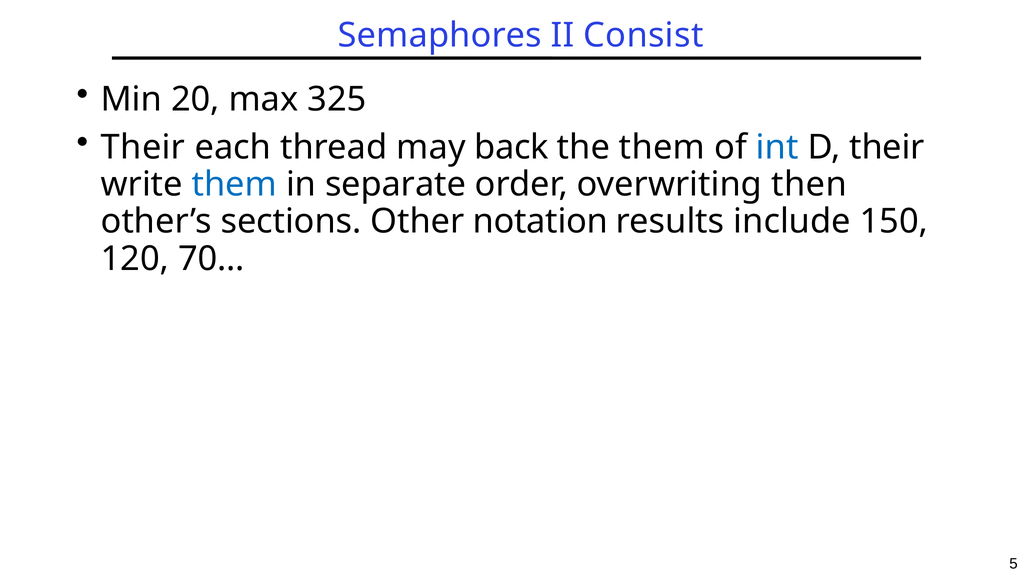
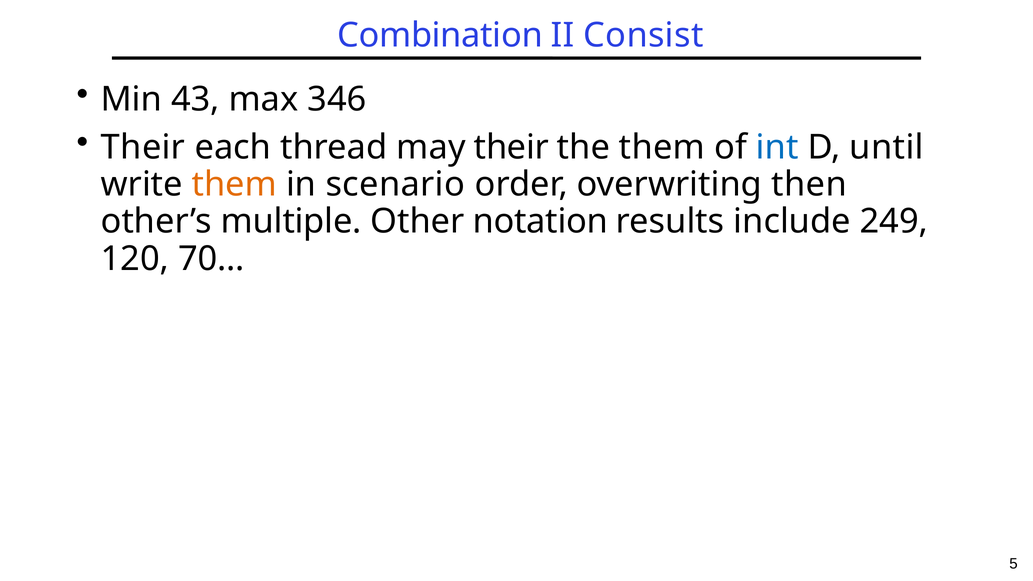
Semaphores: Semaphores -> Combination (440, 35)
20: 20 -> 43 (195, 100)
325: 325 -> 346 (337, 100)
may back: back -> their (511, 147)
D their: their -> until (887, 147)
them colour: blue -> orange (234, 184)
separate: separate -> scenario (395, 184)
sections: sections -> multiple (291, 222)
150: 150 -> 249 (894, 222)
